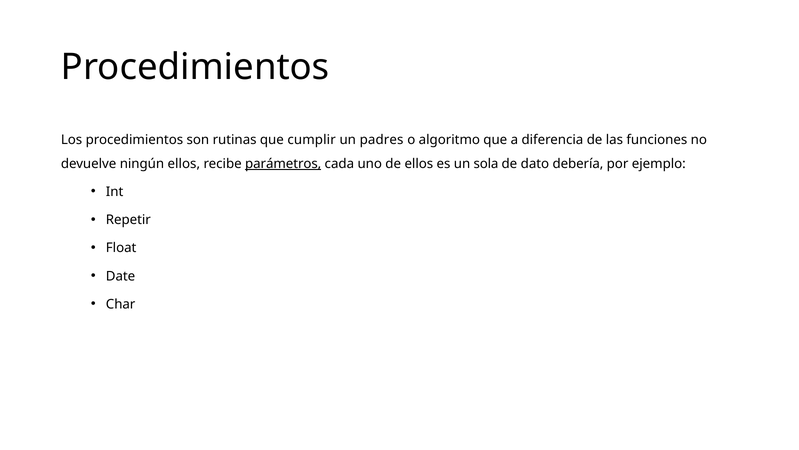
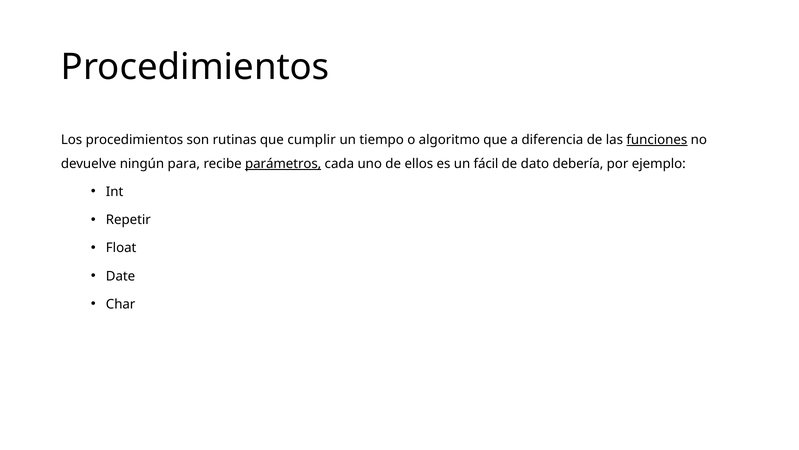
padres: padres -> tiempo (382, 140)
funciones underline: none -> present (657, 140)
ningún ellos: ellos -> para (184, 163)
sola: sola -> fácil (486, 163)
